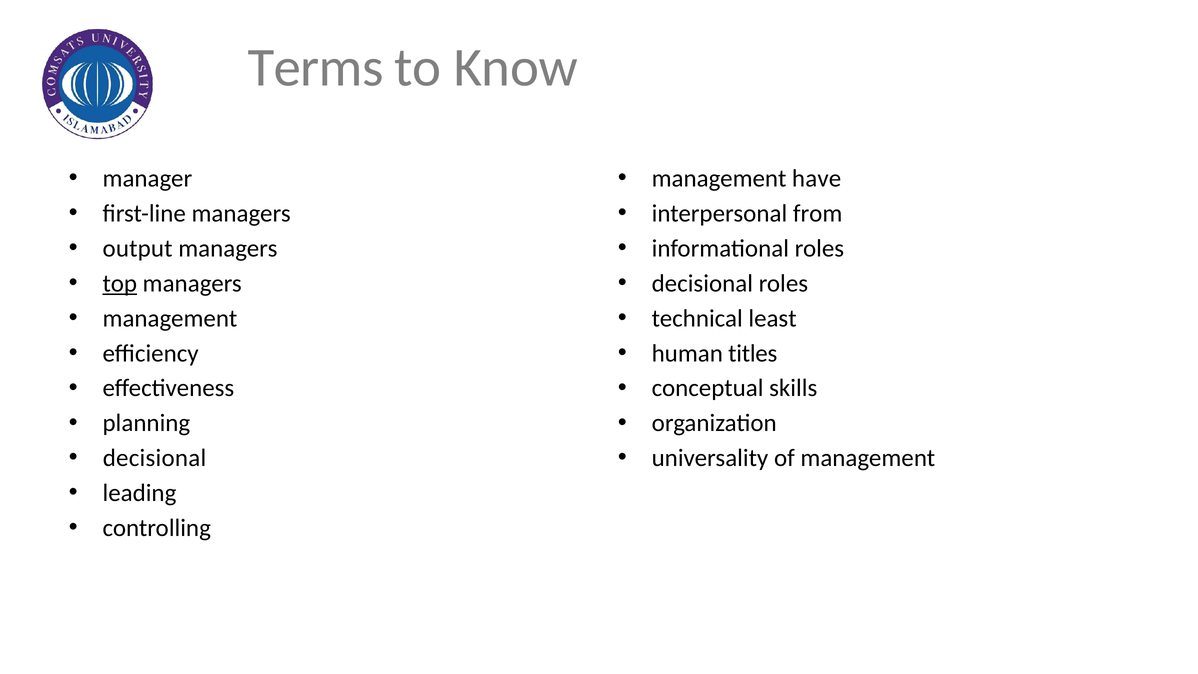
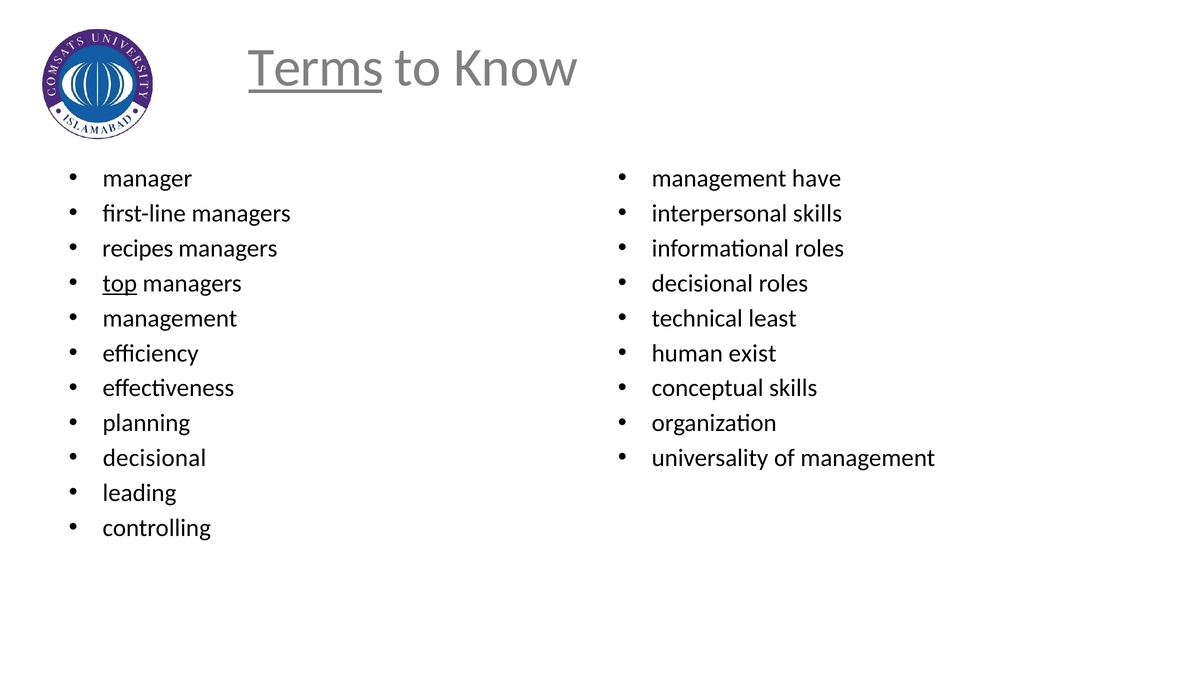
Terms underline: none -> present (316, 67)
interpersonal from: from -> skills (817, 213)
output: output -> recipes (138, 248)
titles: titles -> exist (753, 353)
